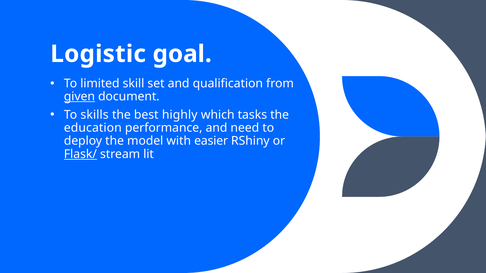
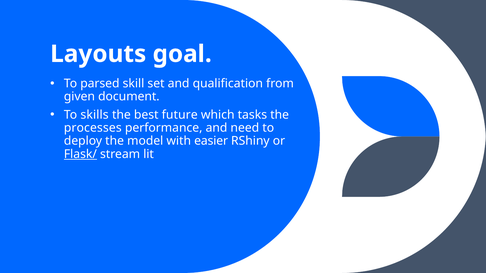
Logistic: Logistic -> Layouts (98, 54)
limited: limited -> parsed (100, 84)
given underline: present -> none (79, 97)
highly: highly -> future (180, 115)
education: education -> processes (93, 128)
